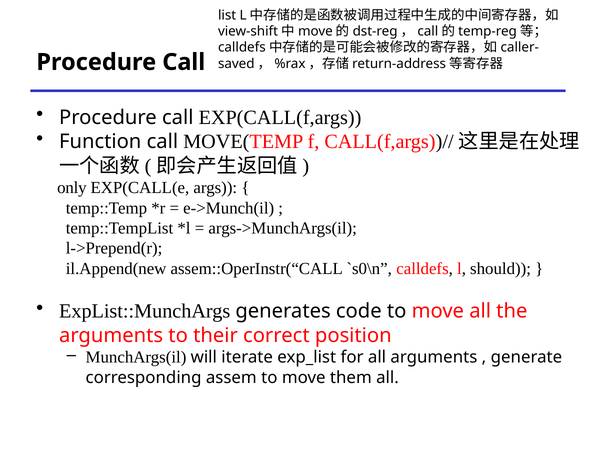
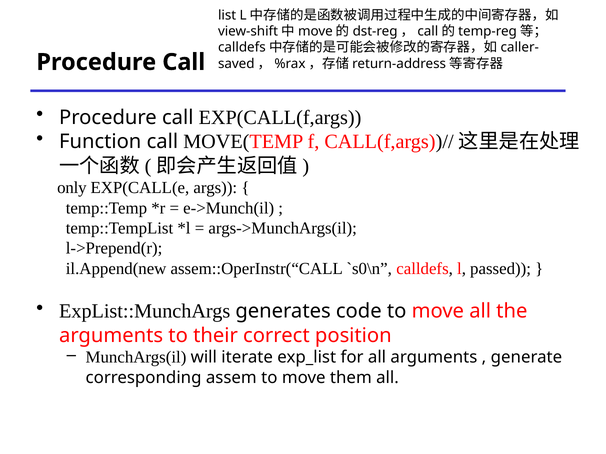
should: should -> passed (501, 269)
